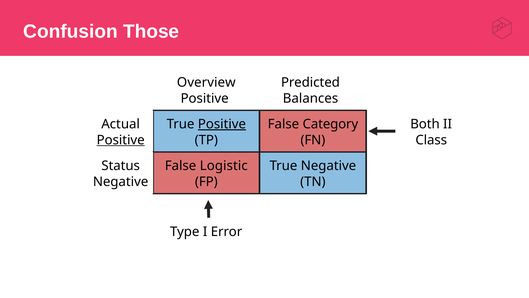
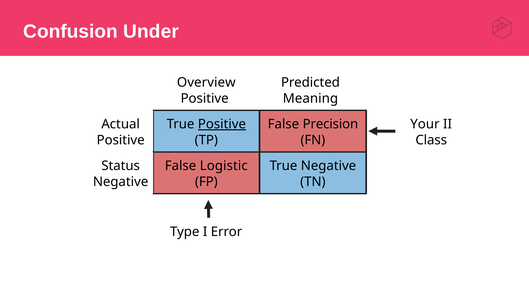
Those: Those -> Under (151, 31)
Balances: Balances -> Meaning (310, 98)
Category: Category -> Precision (330, 124)
Both: Both -> Your (425, 124)
Positive underline: present -> none (121, 140)
